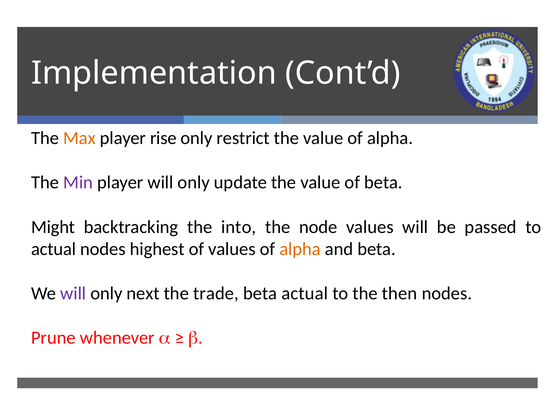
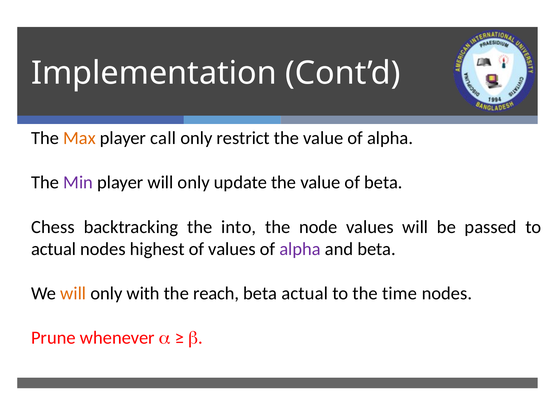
rise: rise -> call (163, 138)
Might: Might -> Chess (53, 227)
alpha colour: orange -> purple (300, 249)
will colour: purple -> orange (73, 294)
next: next -> with (143, 294)
trade: trade -> reach (216, 294)
then: then -> time (400, 294)
